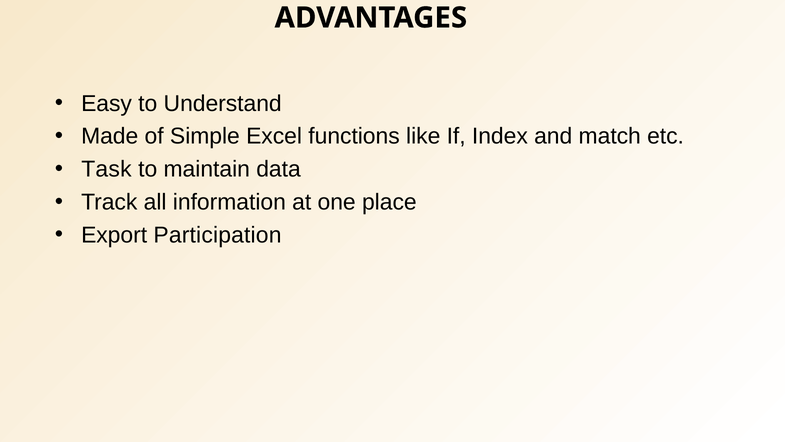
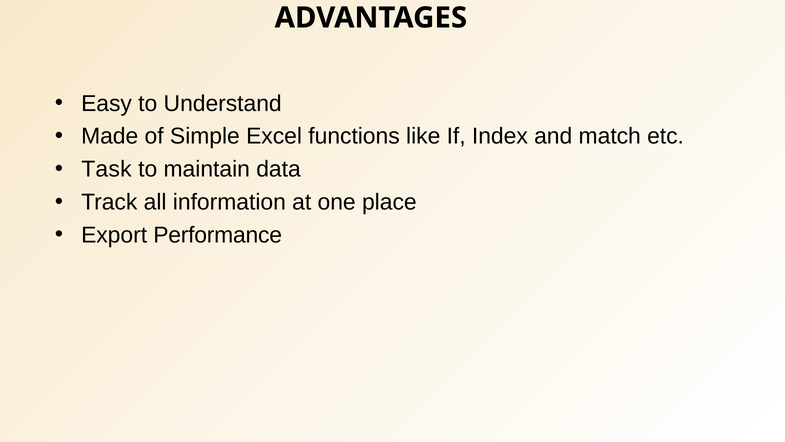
Participation: Participation -> Performance (218, 235)
